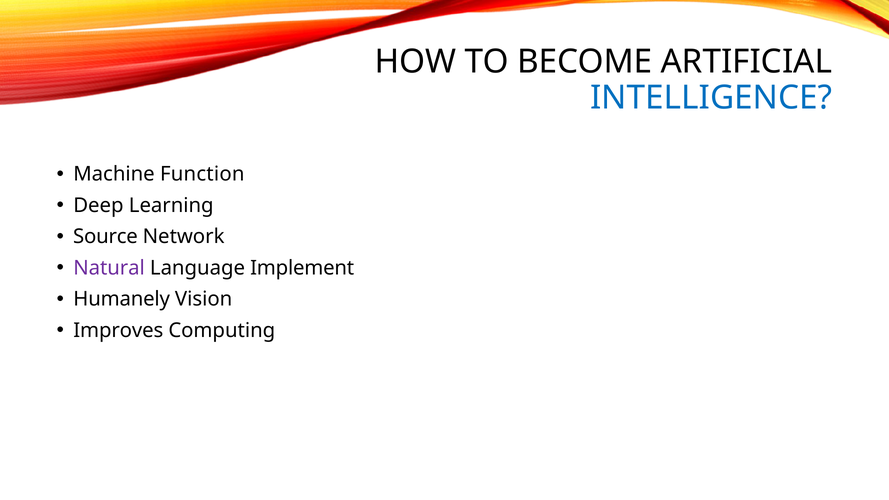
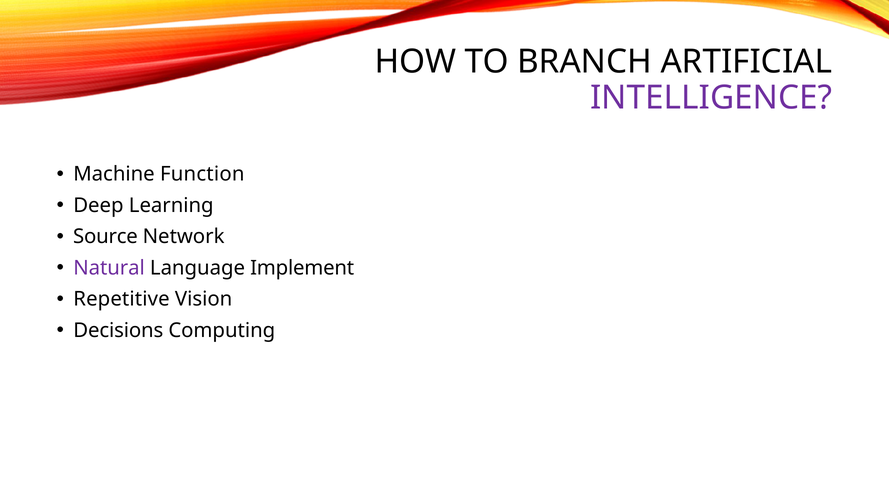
BECOME: BECOME -> BRANCH (585, 62)
INTELLIGENCE colour: blue -> purple (711, 98)
Humanely: Humanely -> Repetitive (121, 299)
Improves: Improves -> Decisions (118, 331)
